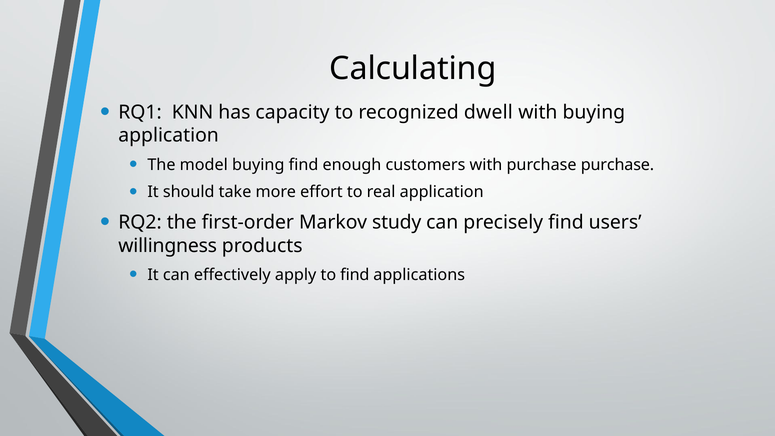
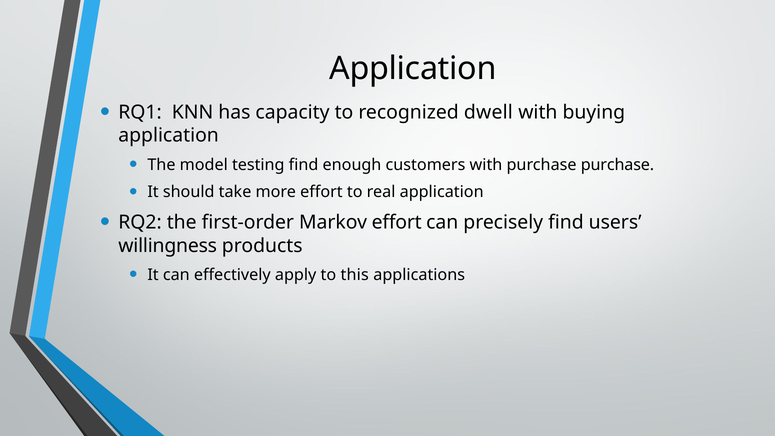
Calculating: Calculating -> Application (413, 69)
model buying: buying -> testing (258, 165)
Markov study: study -> effort (397, 222)
to find: find -> this (355, 275)
